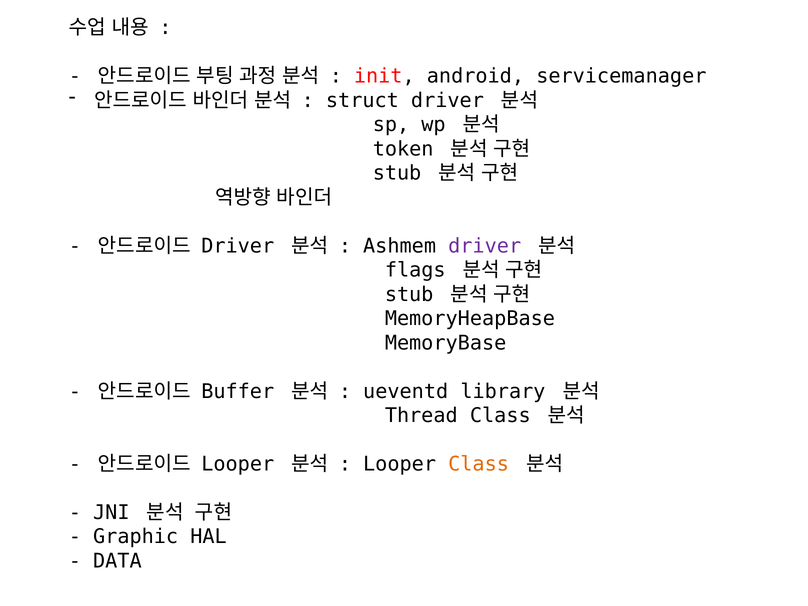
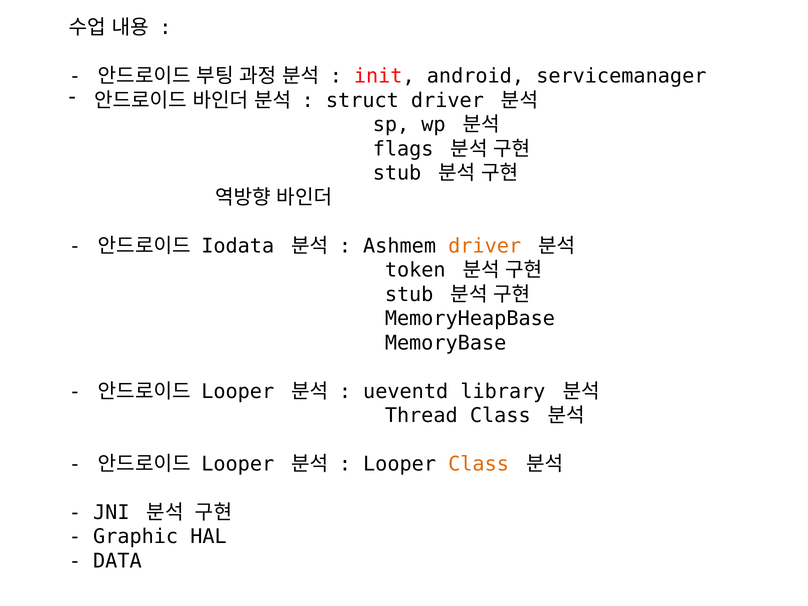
token: token -> flags (403, 149)
Driver: Driver -> Iodata (238, 246)
driver colour: purple -> orange (485, 246)
flags: flags -> token (415, 270)
Buffer: Buffer -> Looper (238, 391)
